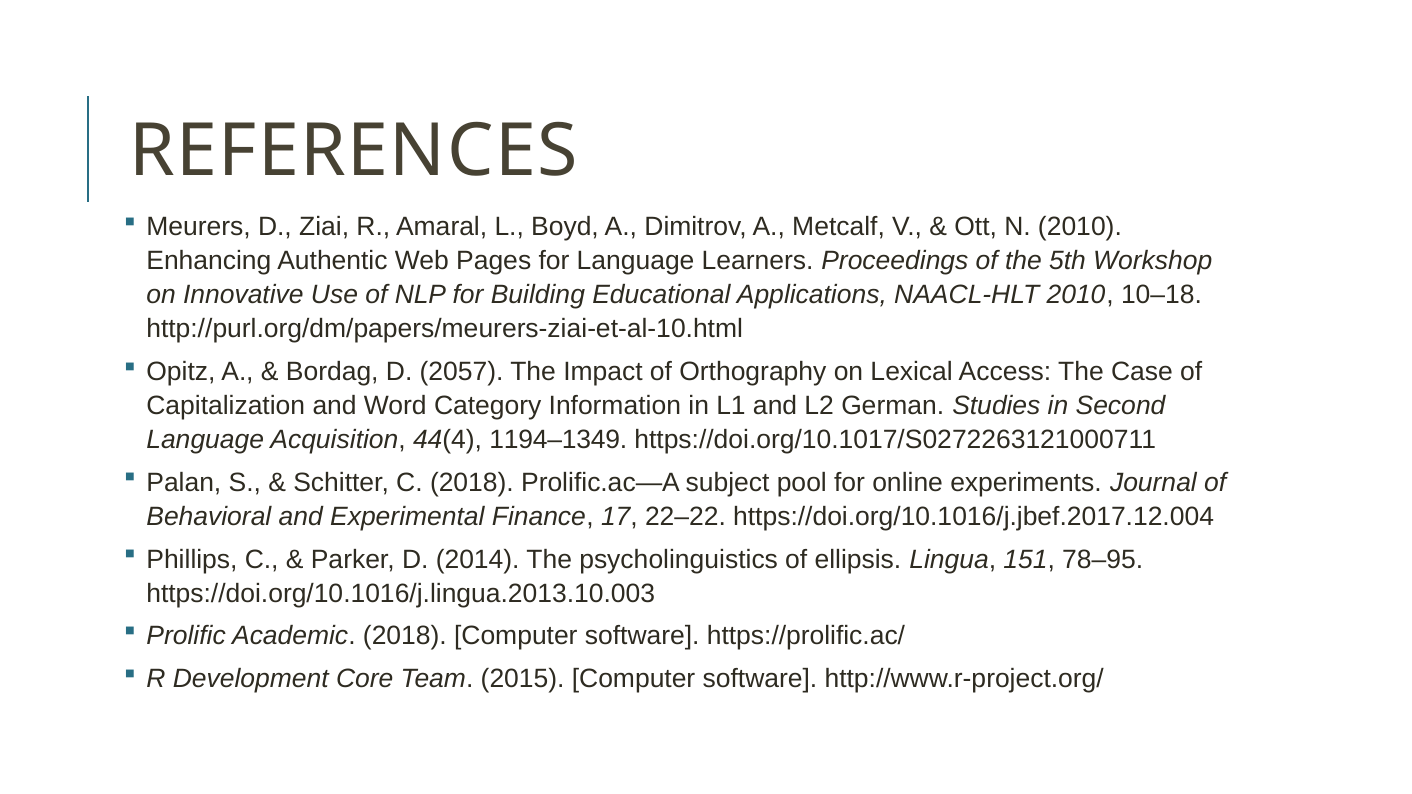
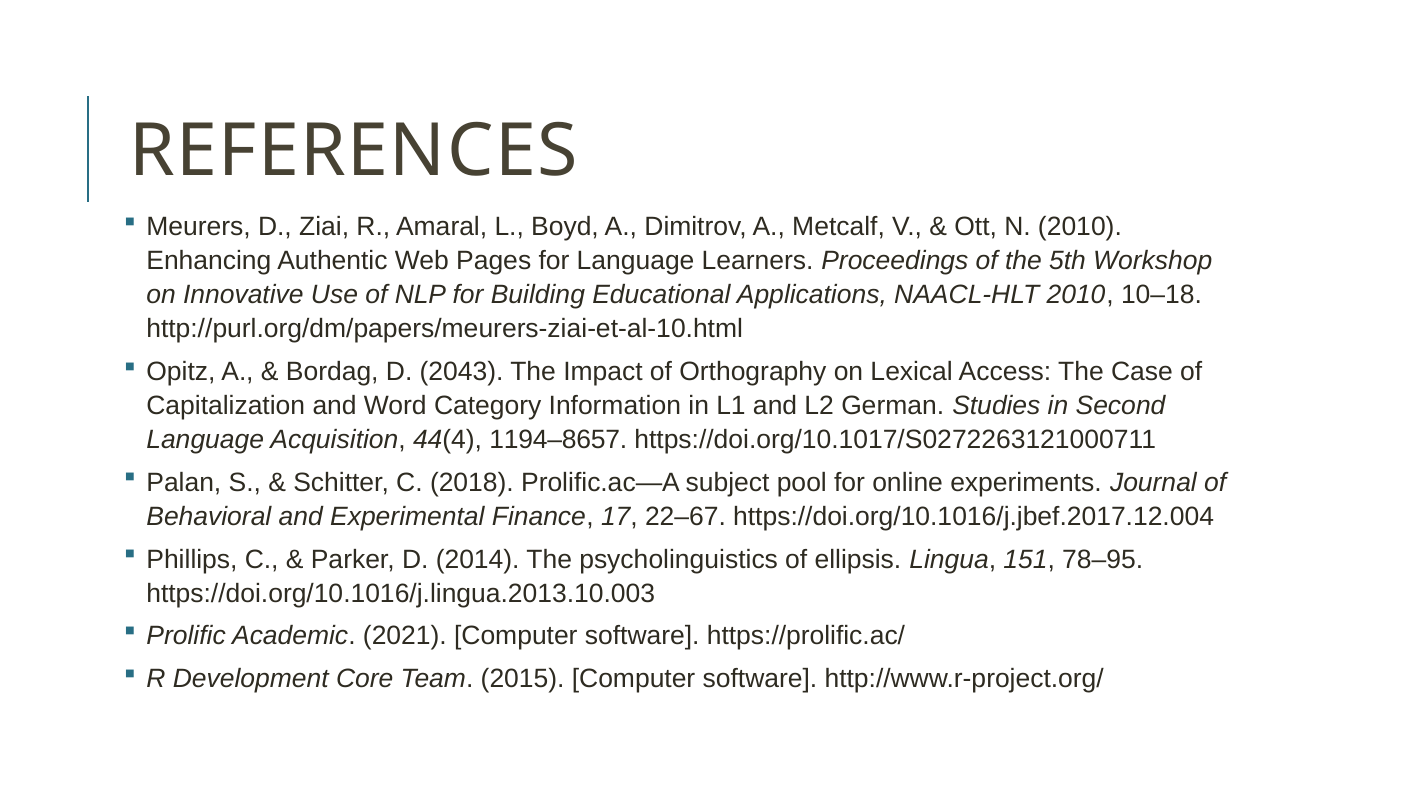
2057: 2057 -> 2043 (462, 372)
1194–1349: 1194–1349 -> 1194–8657 (558, 440)
22–22: 22–22 -> 22–67 (685, 517)
Academic 2018: 2018 -> 2021 (405, 636)
